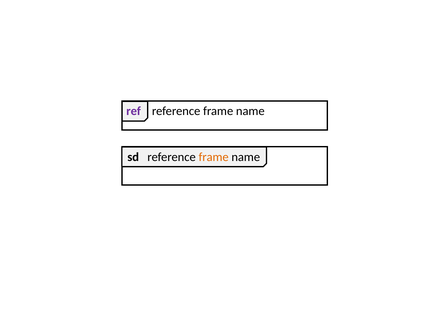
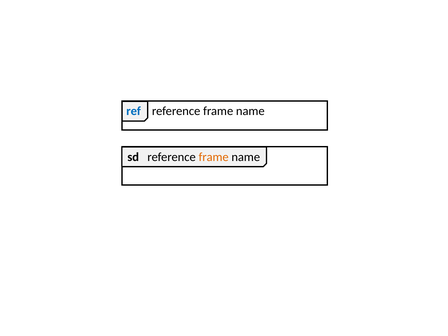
ref colour: purple -> blue (134, 111)
